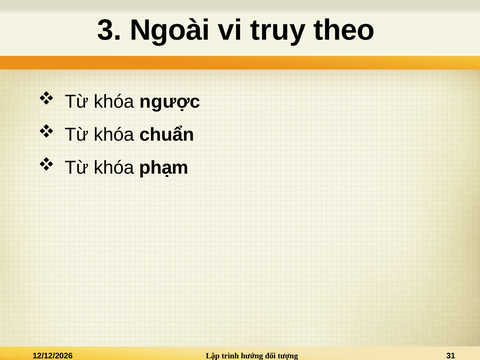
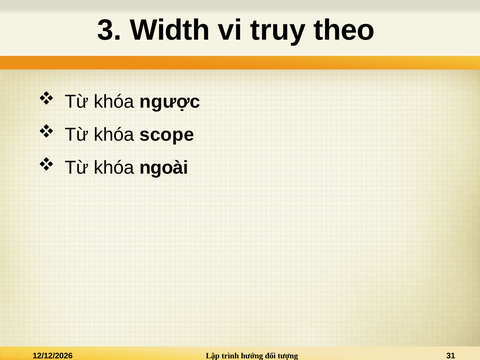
Ngoài: Ngoài -> Width (170, 30)
chuẩn: chuẩn -> scope (167, 135)
phạm: phạm -> ngoài (164, 168)
